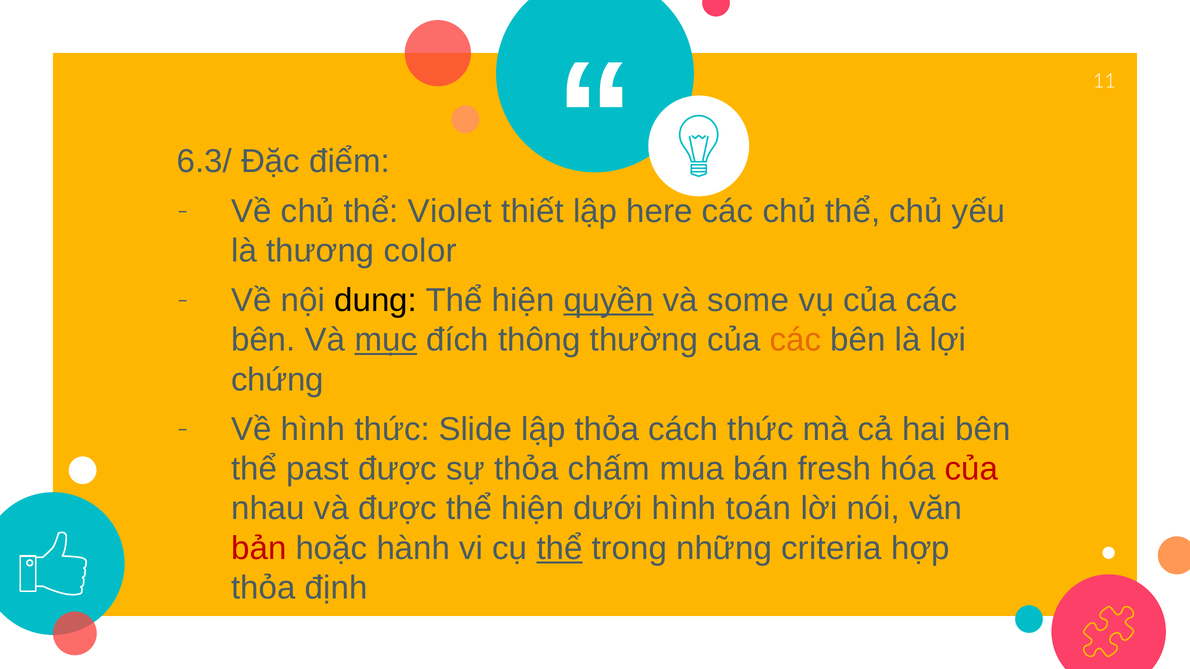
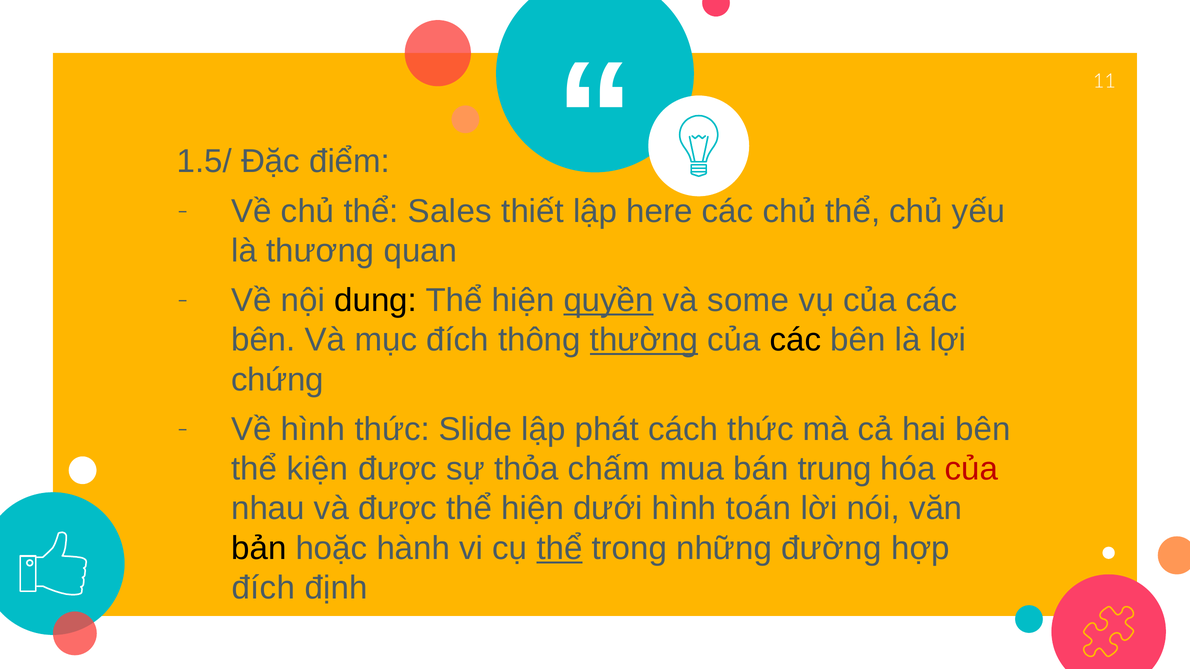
6.3/: 6.3/ -> 1.5/ (204, 162)
Violet: Violet -> Sales (450, 211)
color: color -> quan (420, 251)
mục underline: present -> none (386, 340)
thường underline: none -> present (644, 340)
các colour: orange -> black (796, 340)
lập thỏa: thỏa -> phát (607, 430)
past: past -> kiện (318, 469)
fresh: fresh -> trung (835, 469)
bản colour: red -> black (259, 549)
criteria: criteria -> đường (831, 549)
thỏa: thỏa -> đích (263, 588)
